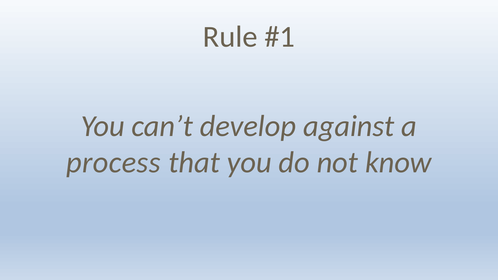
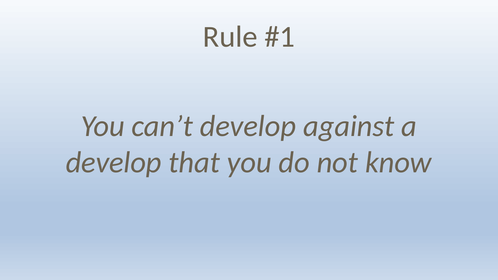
process: process -> develop (114, 163)
